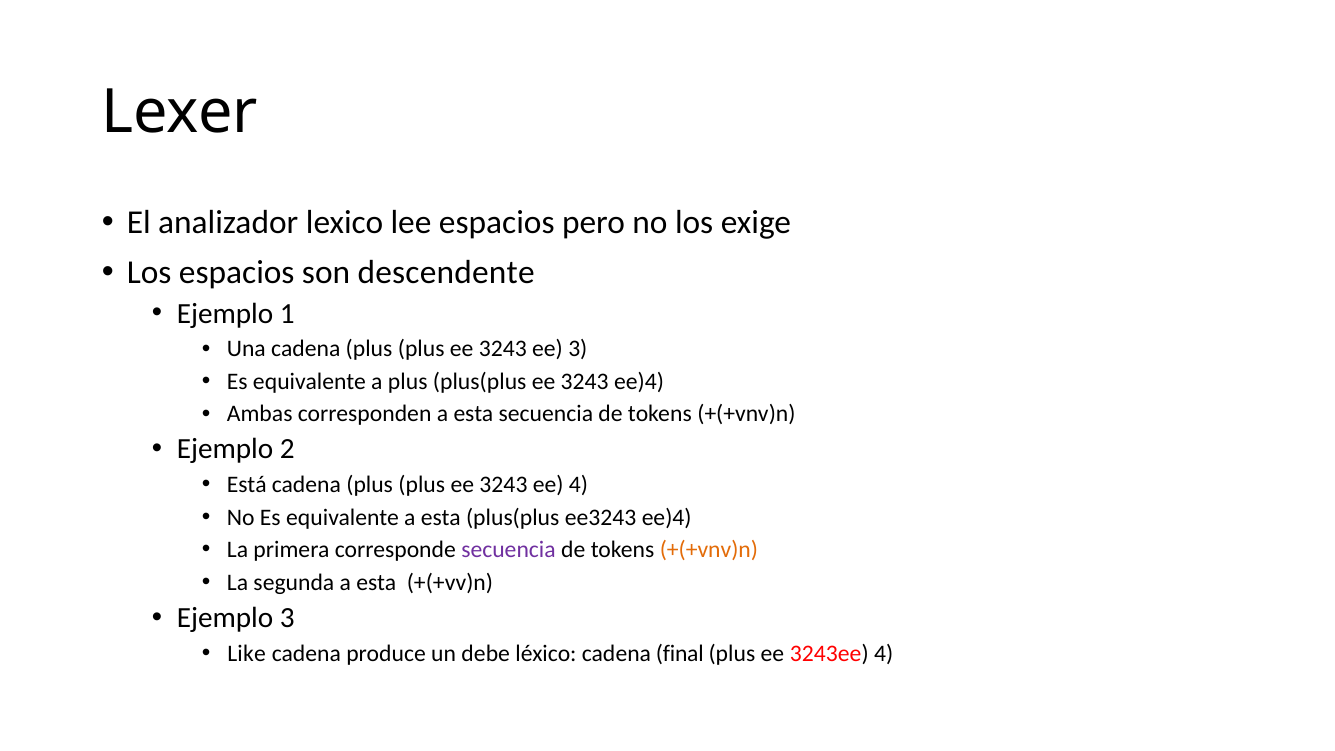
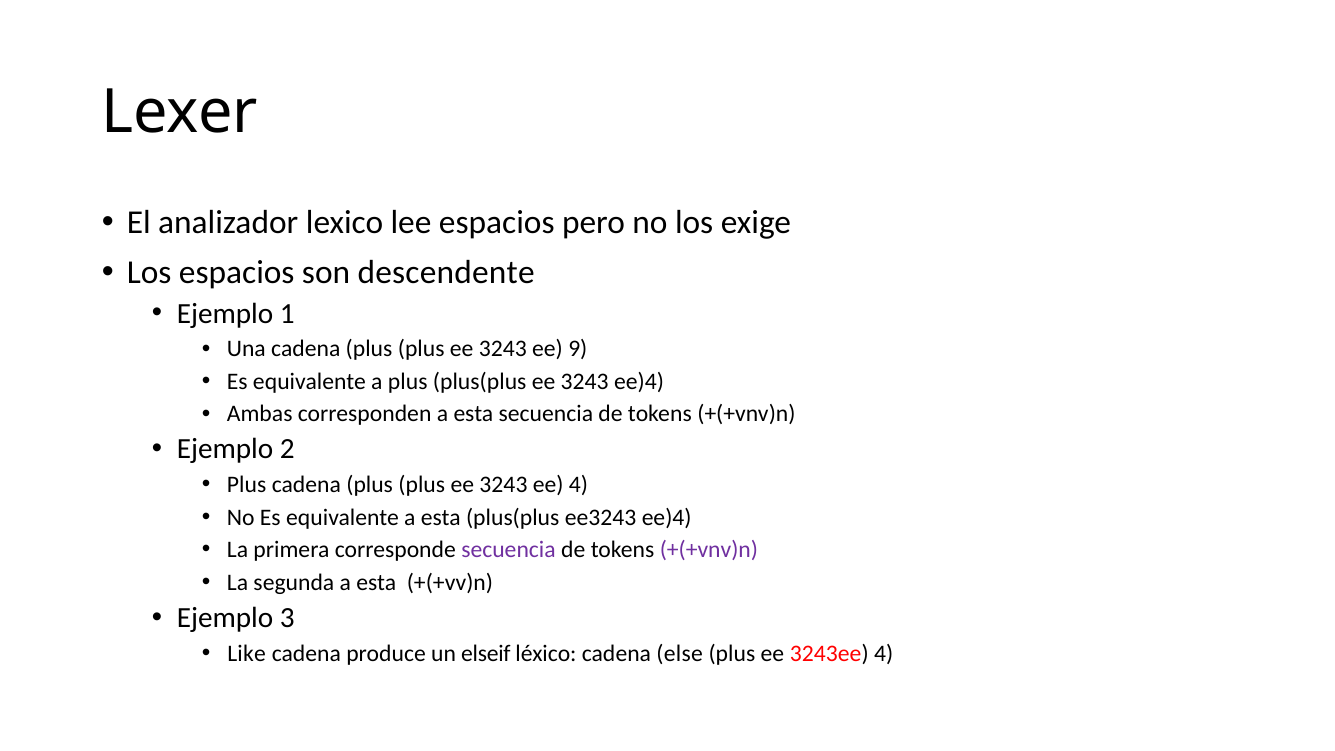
ee 3: 3 -> 9 (578, 349)
Está: Está -> Plus (247, 485)
+(+vnv)n colour: orange -> purple (709, 550)
debe: debe -> elseif (486, 653)
final: final -> else (680, 653)
